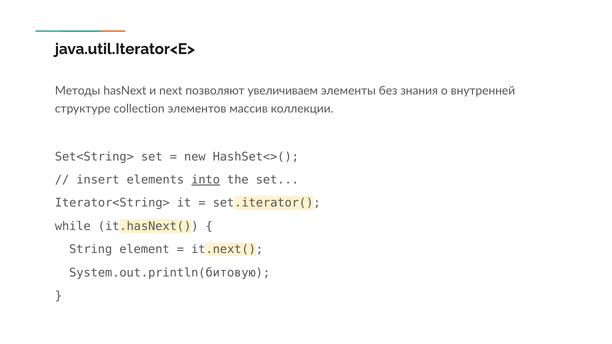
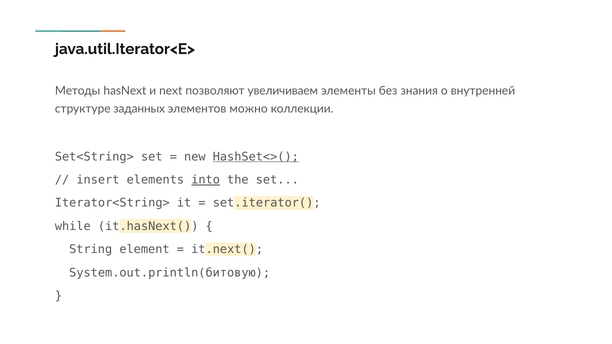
collection: collection -> заданных (139, 109)
массив: массив -> можно (249, 109)
HashSet<>( underline: none -> present (256, 157)
